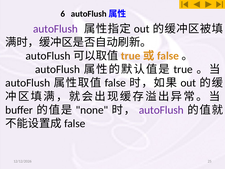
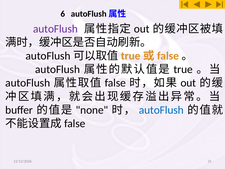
autoFlush colour: purple -> blue (161, 110)
